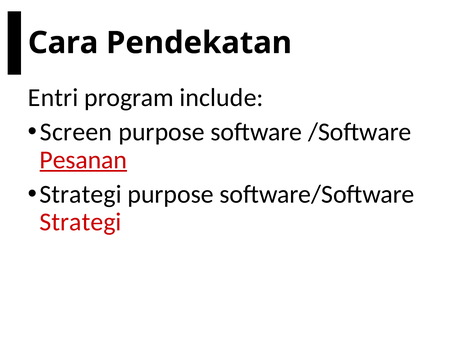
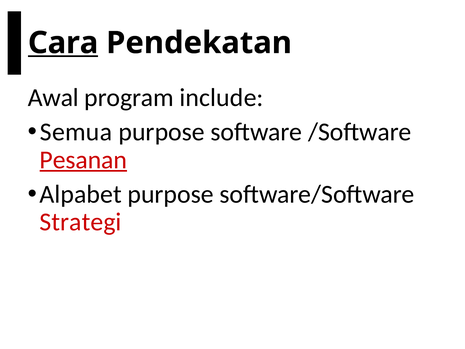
Cara underline: none -> present (63, 43)
Entri: Entri -> Awal (53, 97)
Screen: Screen -> Semua (76, 132)
Strategi: Strategi -> Alpabet (81, 194)
